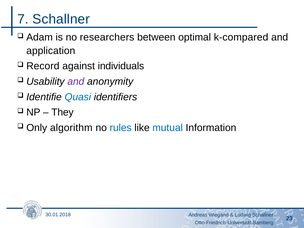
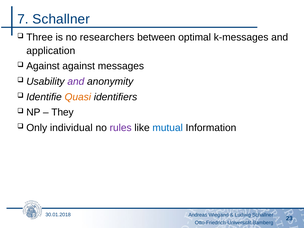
Adam: Adam -> Three (40, 37)
k-compared: k-compared -> k-messages (241, 37)
Record: Record -> Against (43, 66)
individuals: individuals -> messages (121, 66)
Quasi colour: blue -> orange (78, 97)
algorithm: algorithm -> individual (71, 128)
rules colour: blue -> purple (121, 128)
